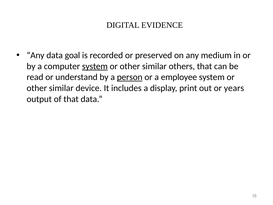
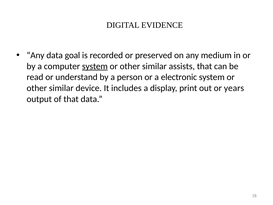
others: others -> assists (182, 66)
person underline: present -> none (130, 77)
employee: employee -> electronic (179, 77)
